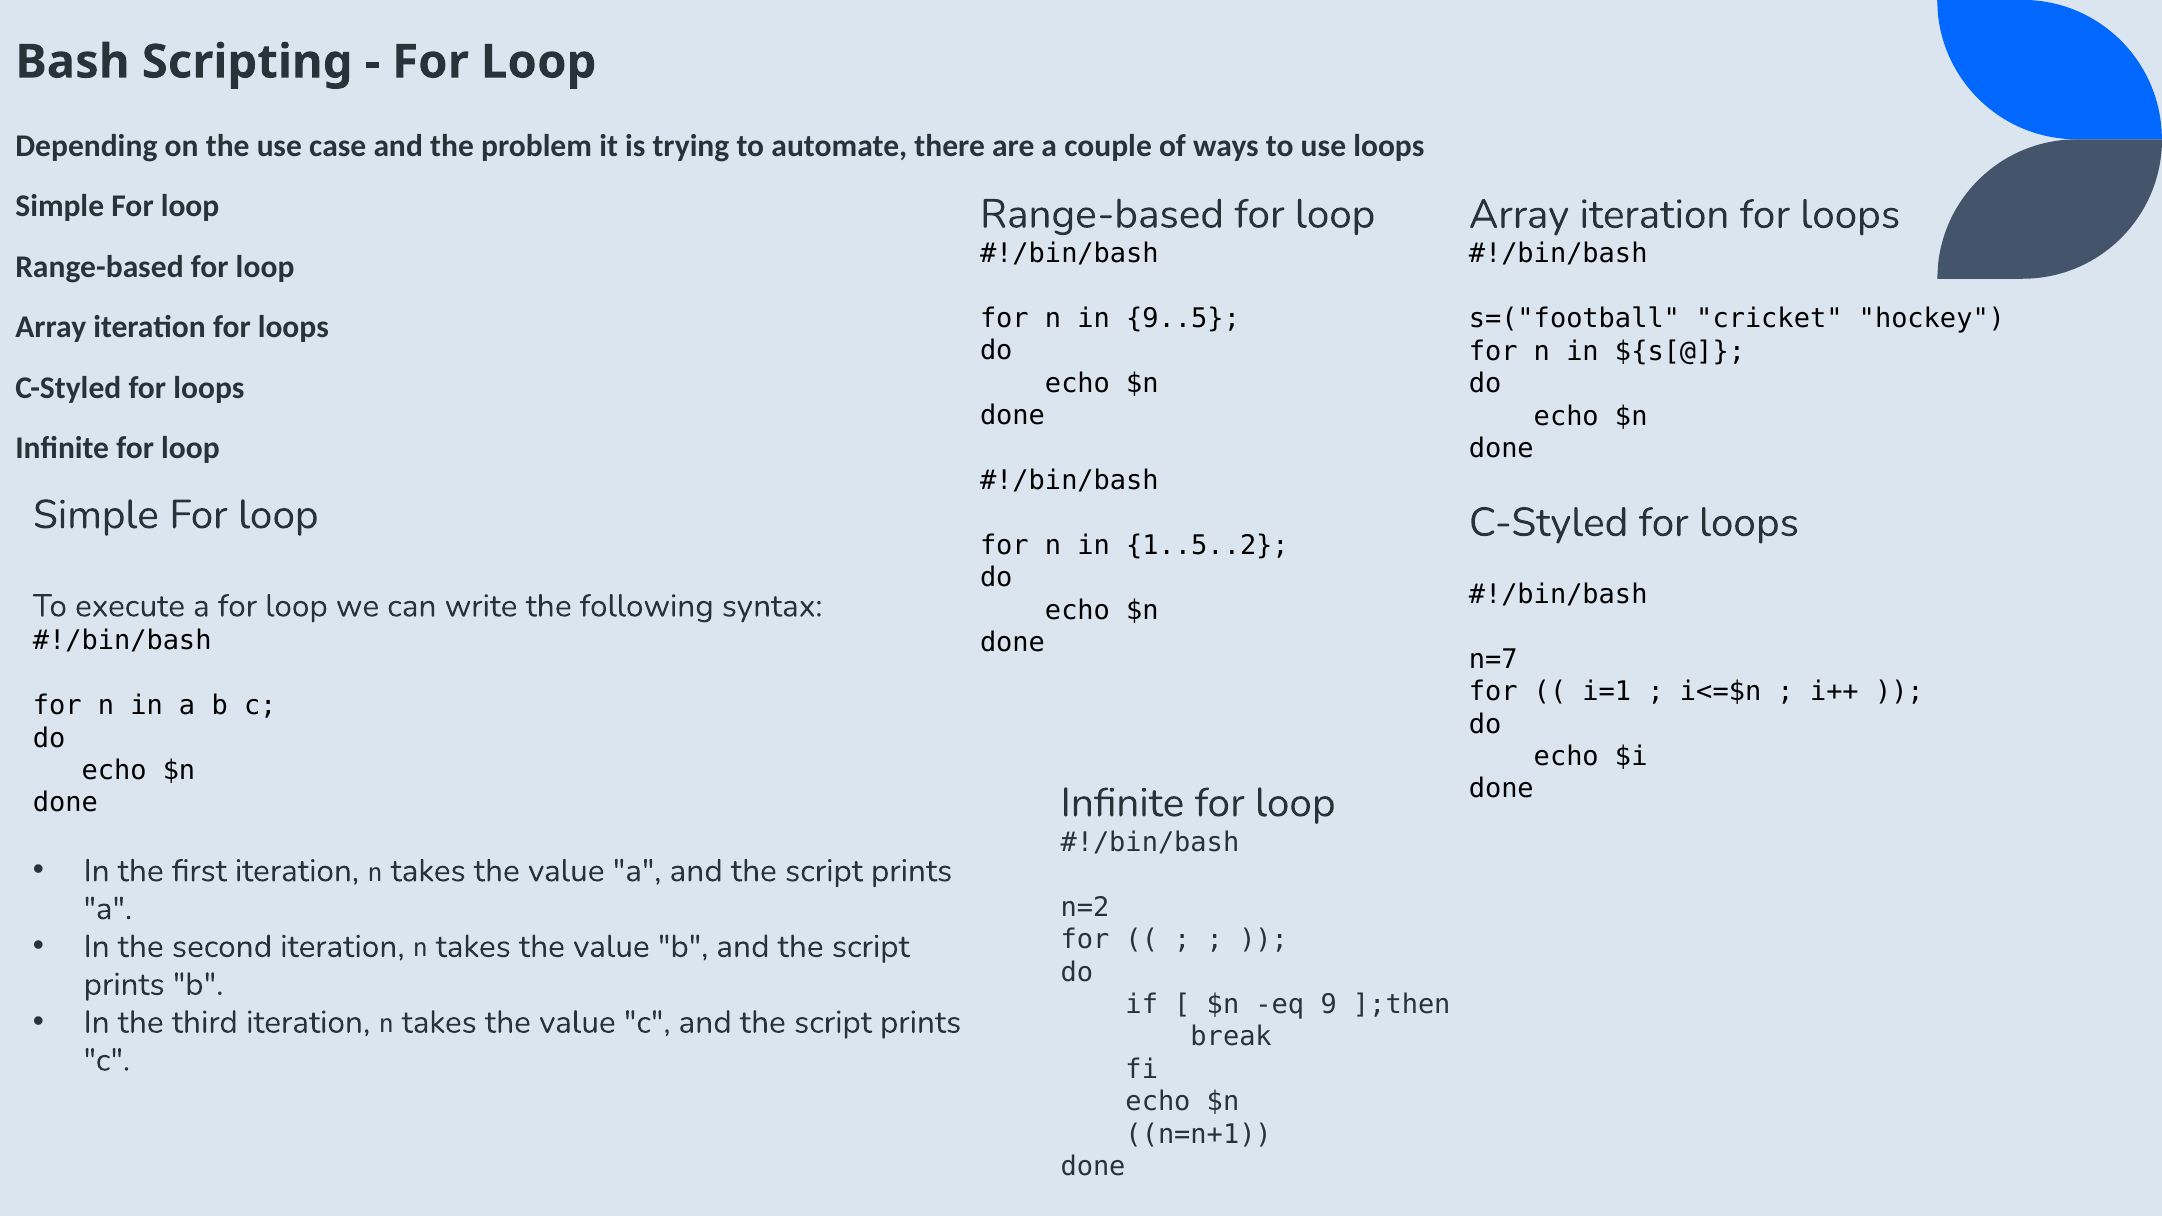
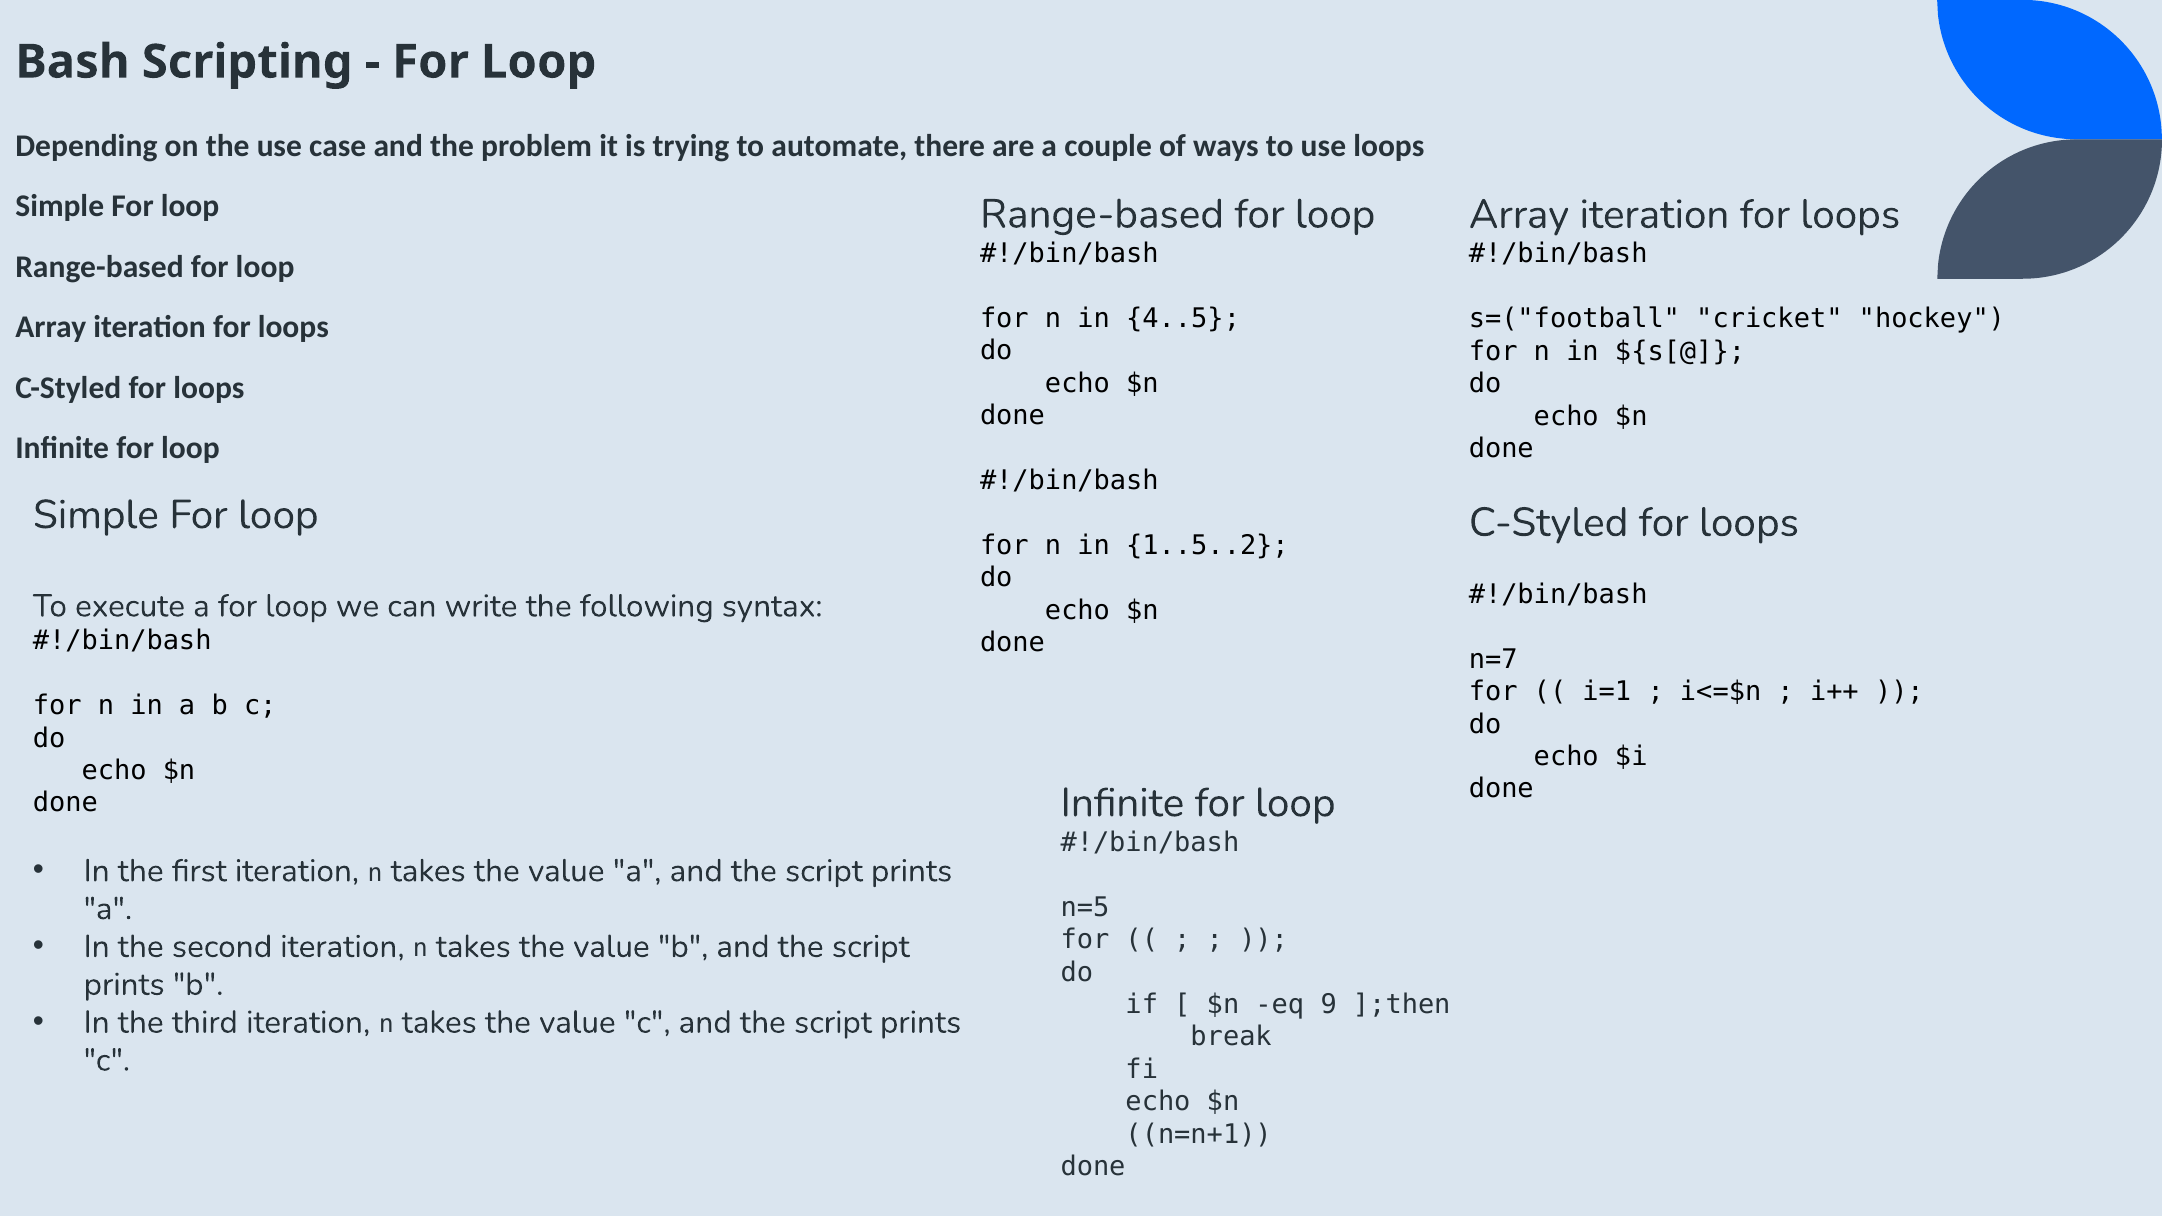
9..5: 9..5 -> 4..5 (1183, 319)
n=2: n=2 -> n=5 (1085, 907)
